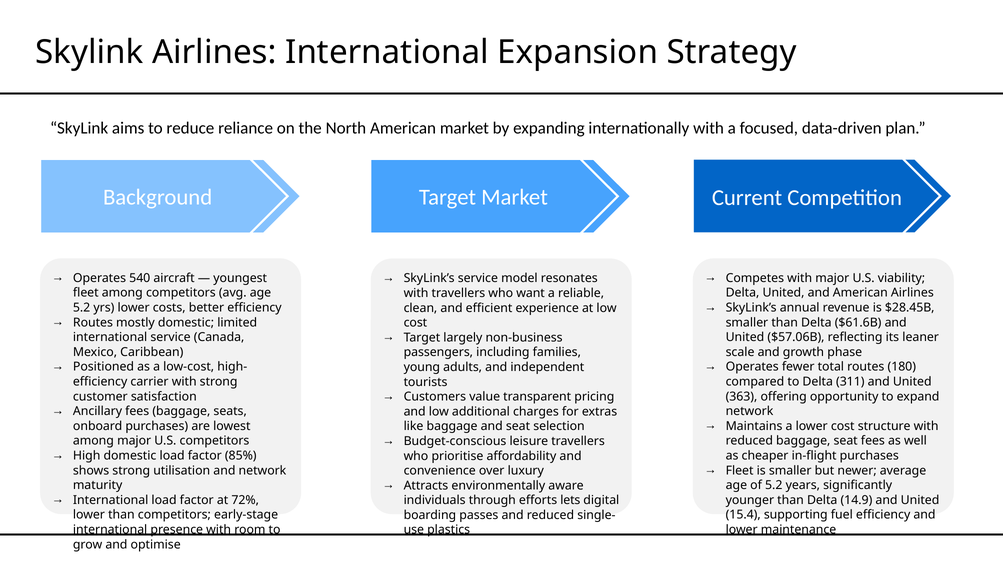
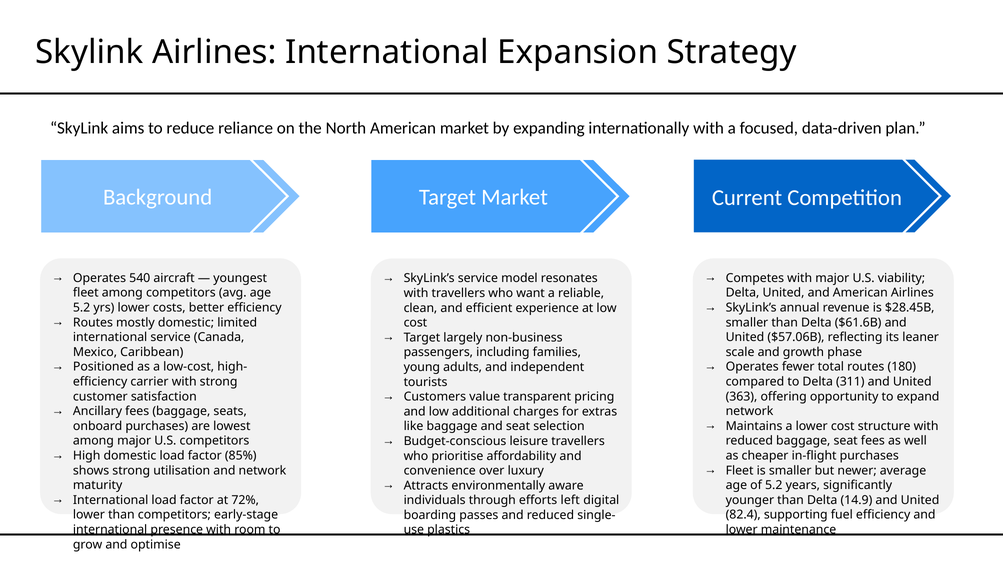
lets: lets -> left (570, 500)
15.4: 15.4 -> 82.4 (743, 515)
